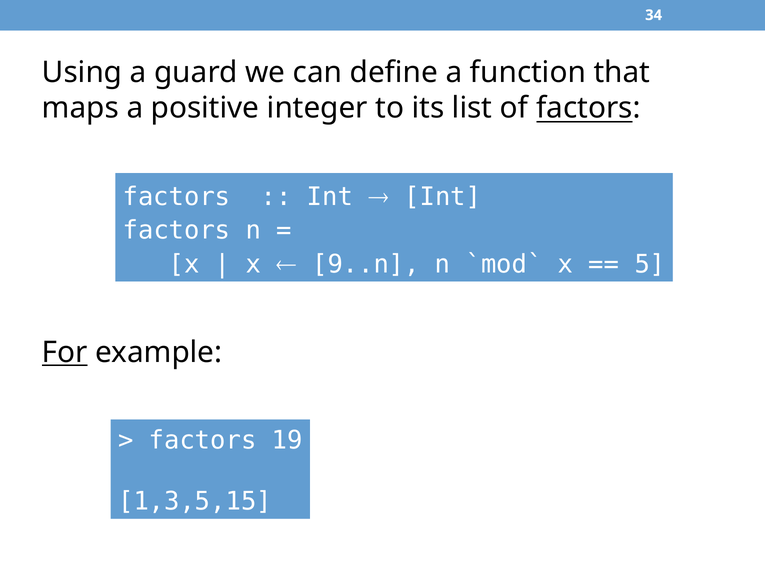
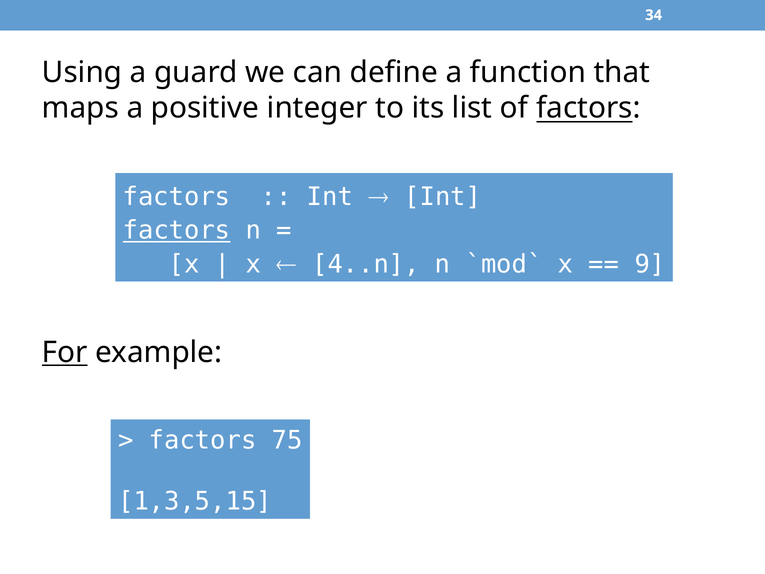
factors underline: none -> present (177, 230)
9..n: 9..n -> 4..n (366, 264)
5: 5 -> 9 (650, 264)
19: 19 -> 75 (287, 440)
